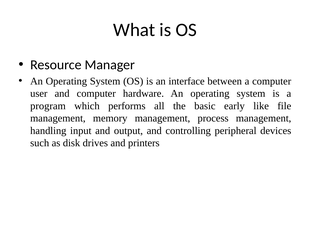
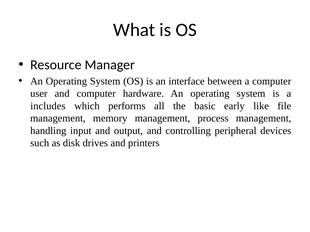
program: program -> includes (48, 106)
